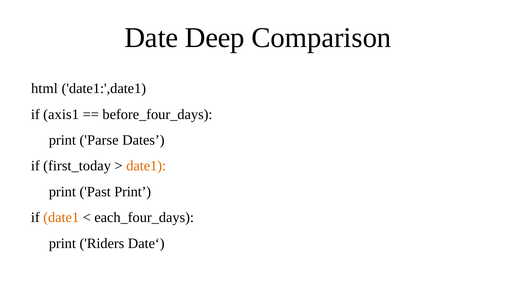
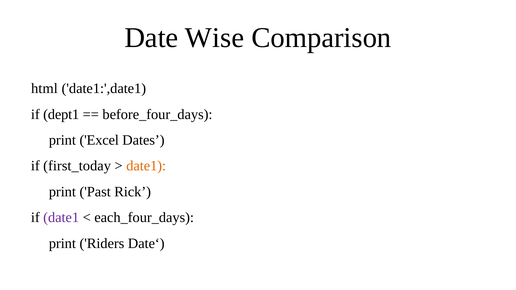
Deep: Deep -> Wise (215, 38)
axis1: axis1 -> dept1 (61, 114)
Parse: Parse -> Excel (99, 140)
Past Print: Print -> Rick (133, 192)
date1 colour: orange -> purple (61, 218)
